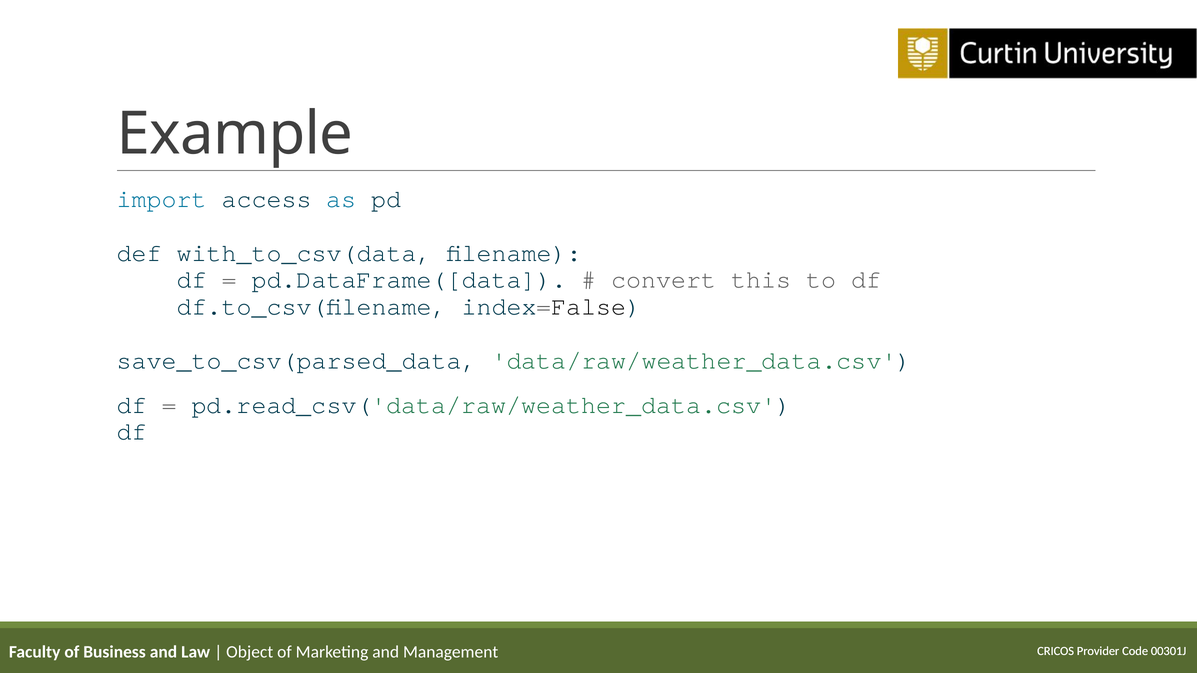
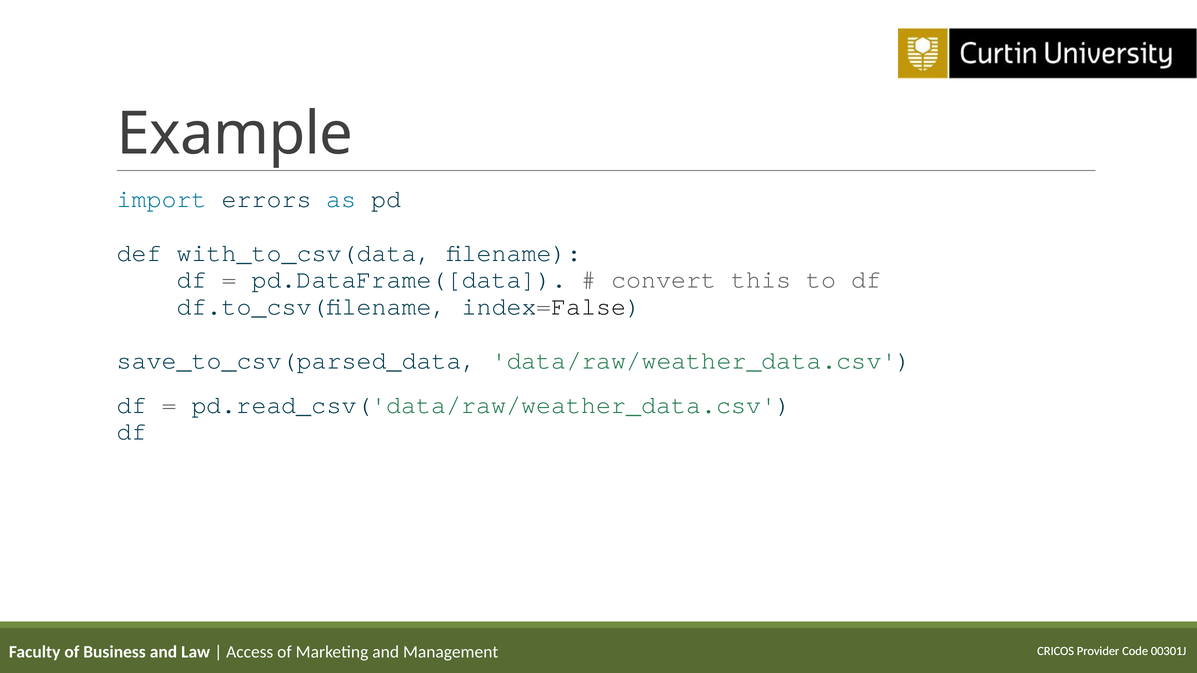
access: access -> errors (267, 199)
Object: Object -> Access (250, 652)
